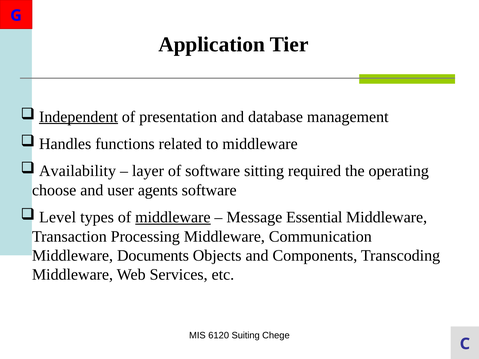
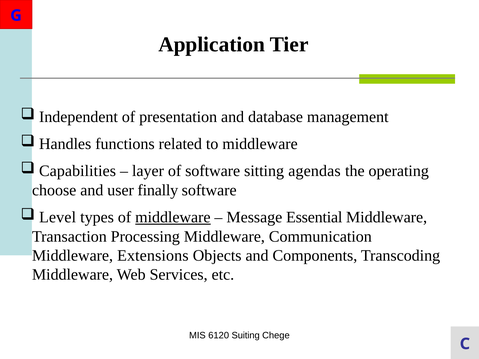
Independent underline: present -> none (78, 117)
Availability: Availability -> Capabilities (78, 171)
required: required -> agendas (314, 171)
agents: agents -> finally (158, 190)
Documents: Documents -> Extensions (153, 256)
